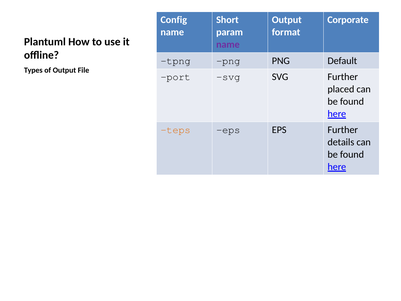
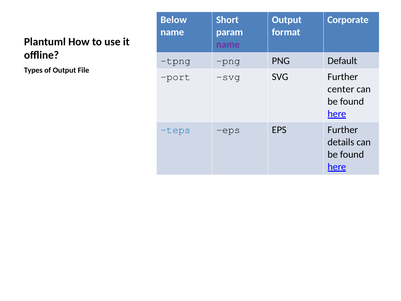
Config: Config -> Below (174, 20)
placed: placed -> center (341, 89)
teps colour: orange -> blue (176, 130)
